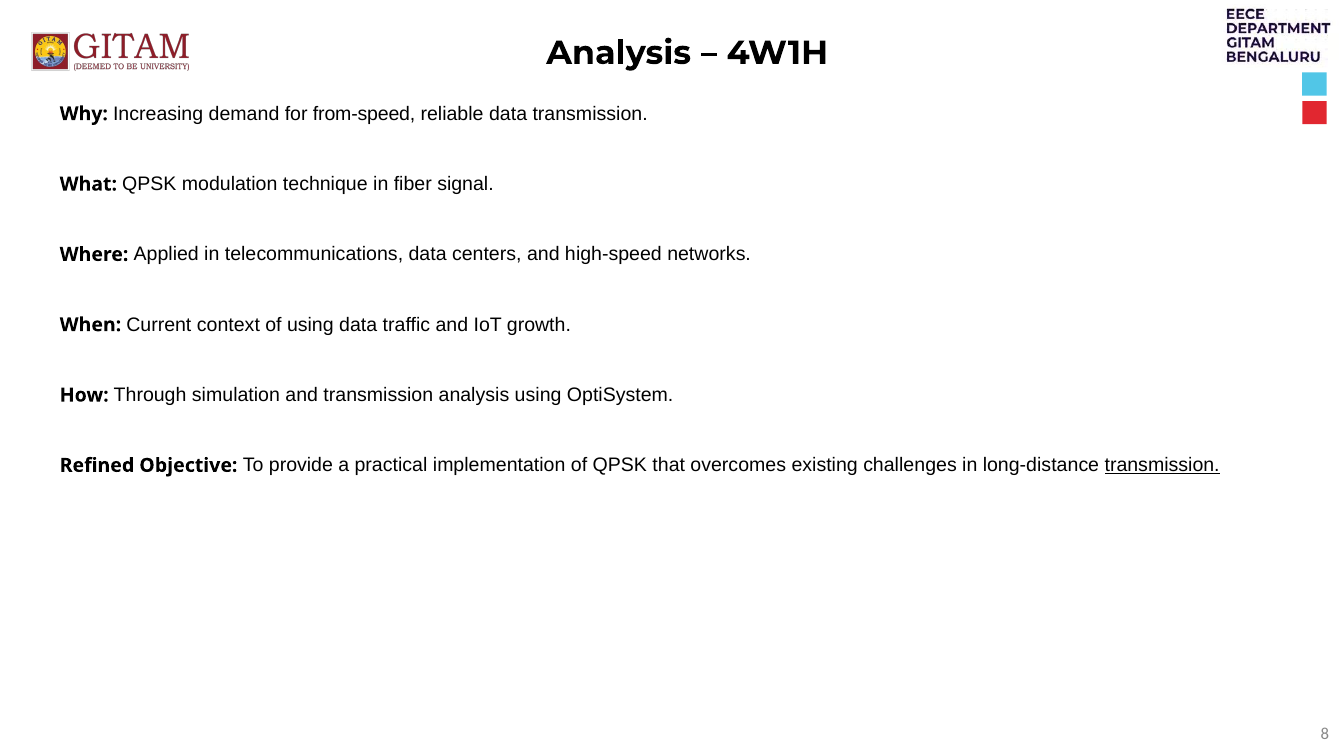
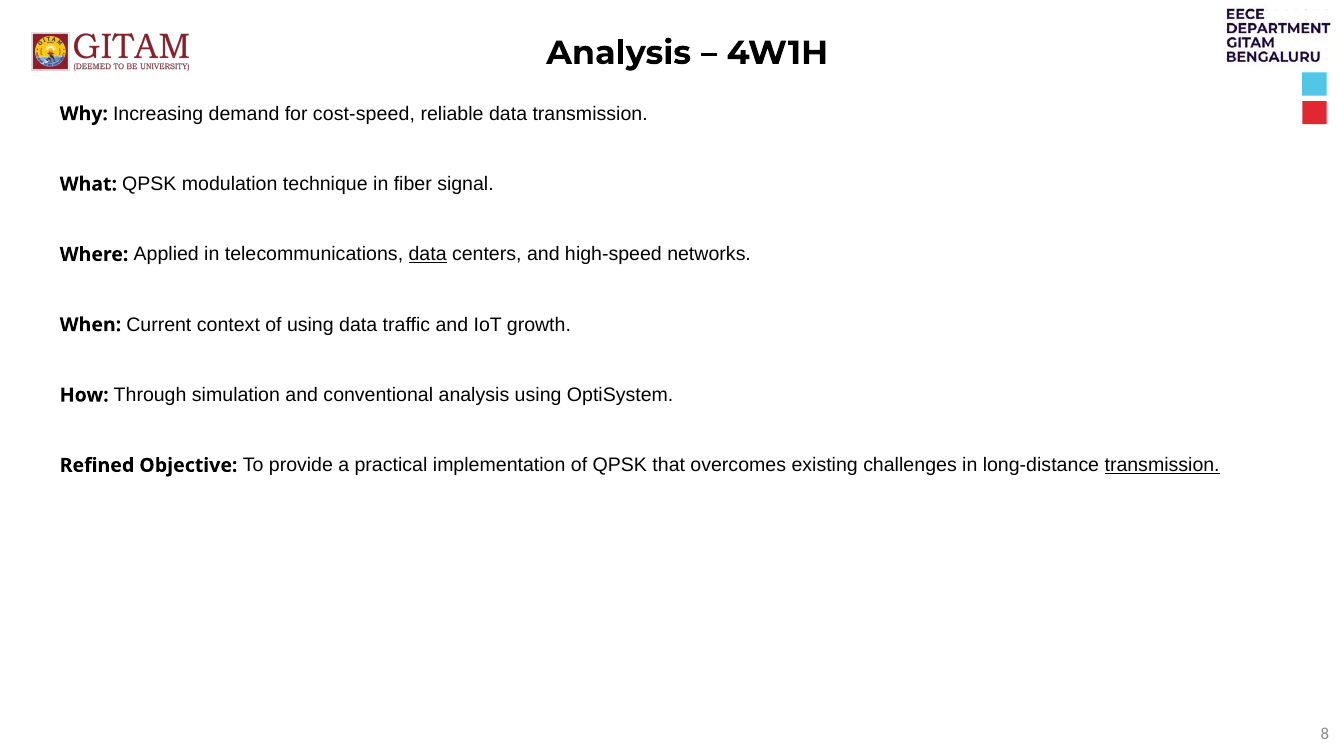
from-speed: from-speed -> cost-speed (364, 114)
data underline: none -> present (428, 254)
and transmission: transmission -> conventional (378, 395)
